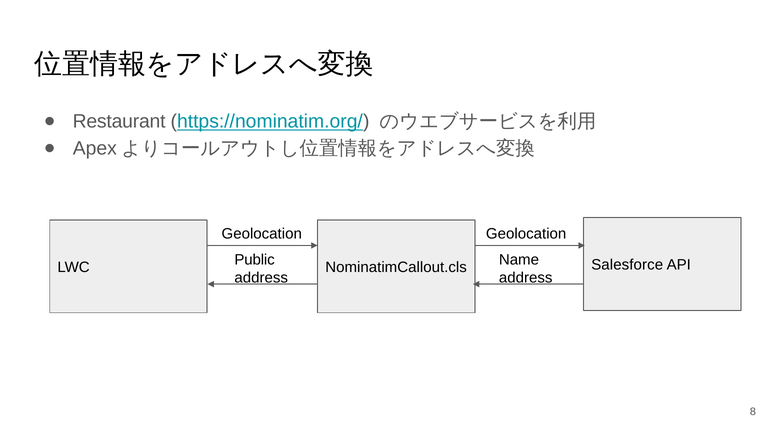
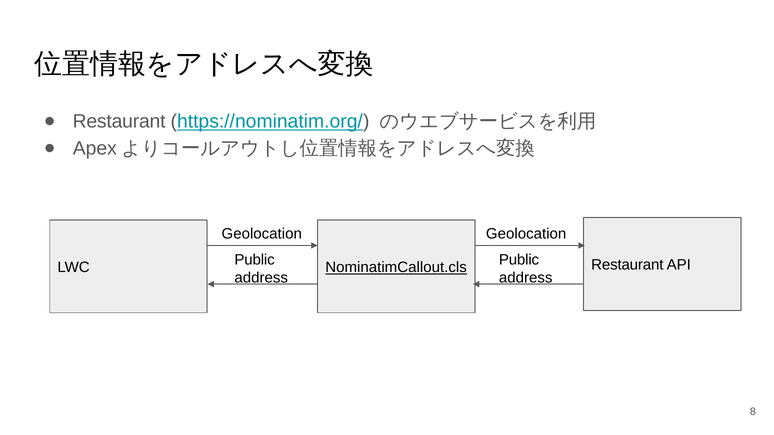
Name: Name -> Public (519, 260)
NominatimCallout.cls underline: none -> present (396, 268)
LWC Salesforce: Salesforce -> Restaurant (627, 265)
